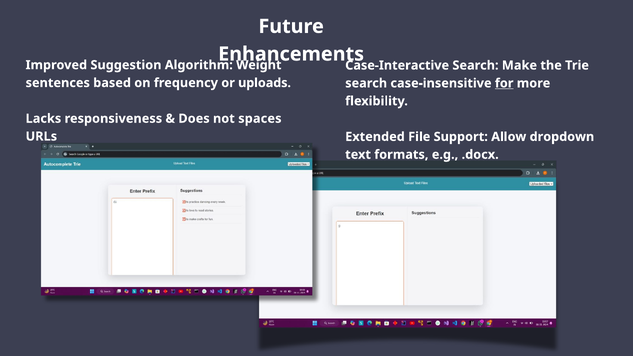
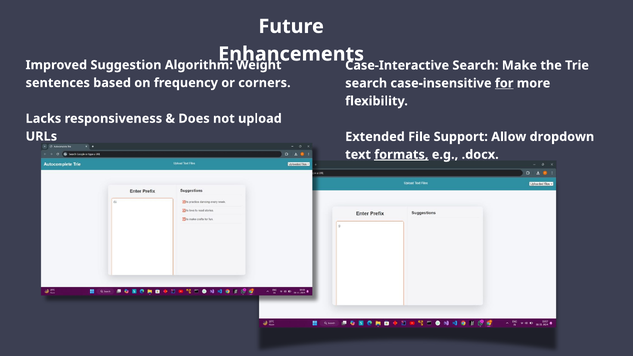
uploads: uploads -> corners (264, 83)
spaces: spaces -> upload (260, 119)
formats underline: none -> present (401, 155)
